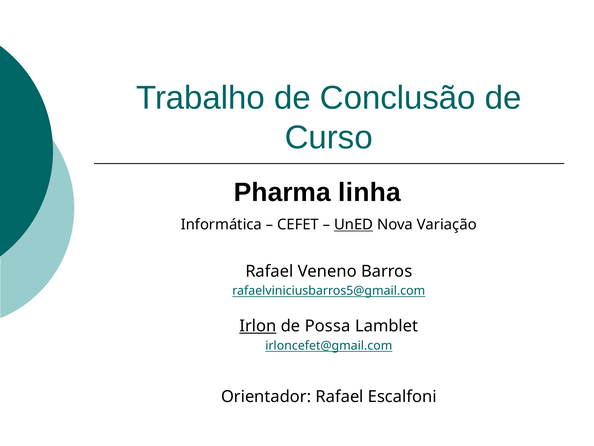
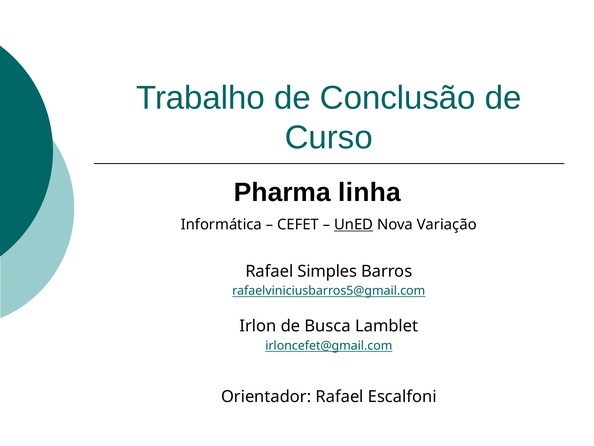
Veneno: Veneno -> Simples (327, 271)
Irlon underline: present -> none (258, 326)
Possa: Possa -> Busca (328, 326)
